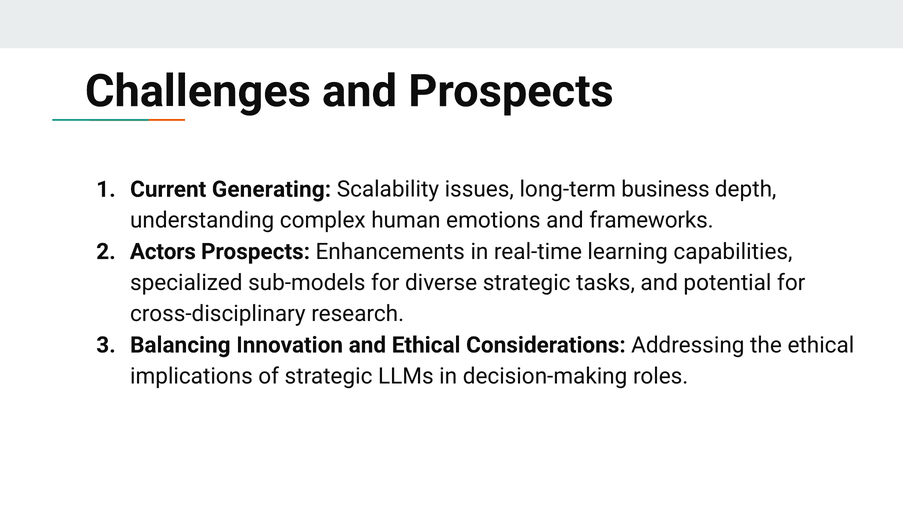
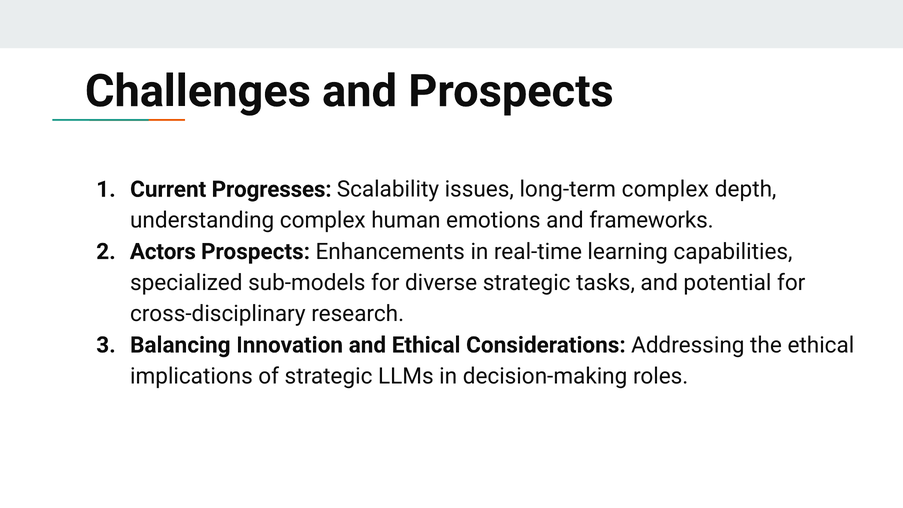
Generating: Generating -> Progresses (272, 189)
long-term business: business -> complex (665, 189)
